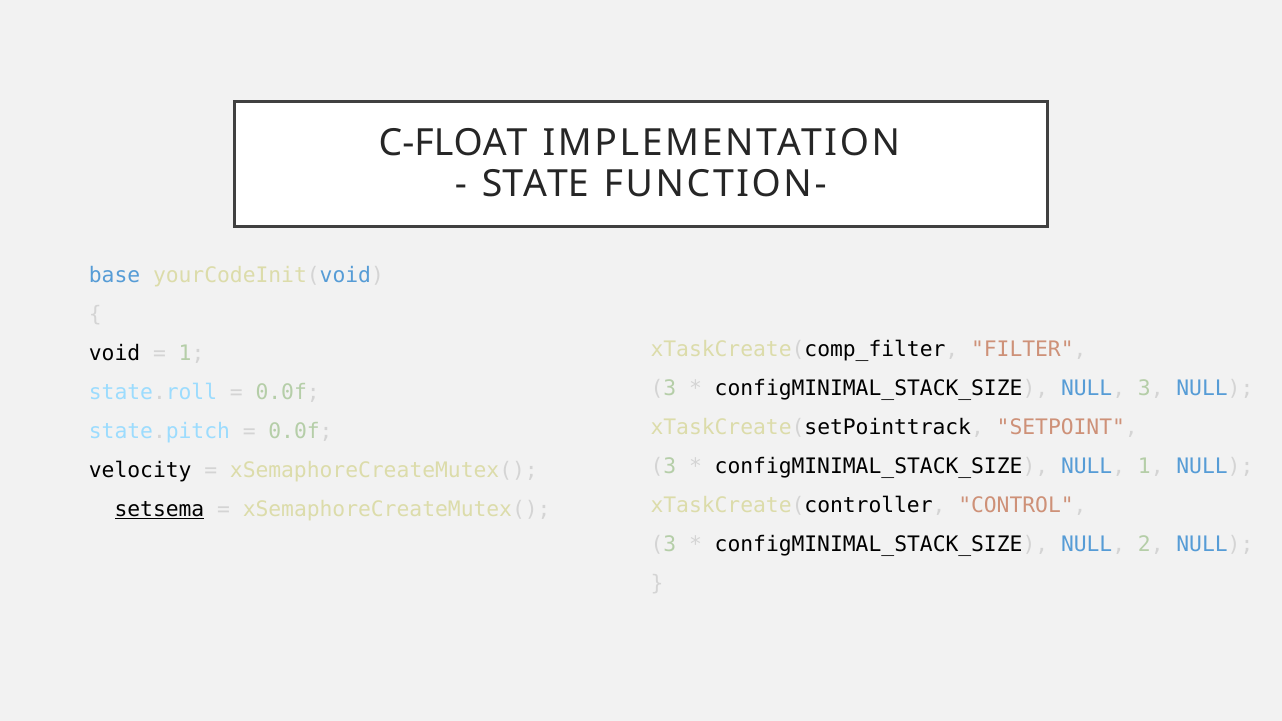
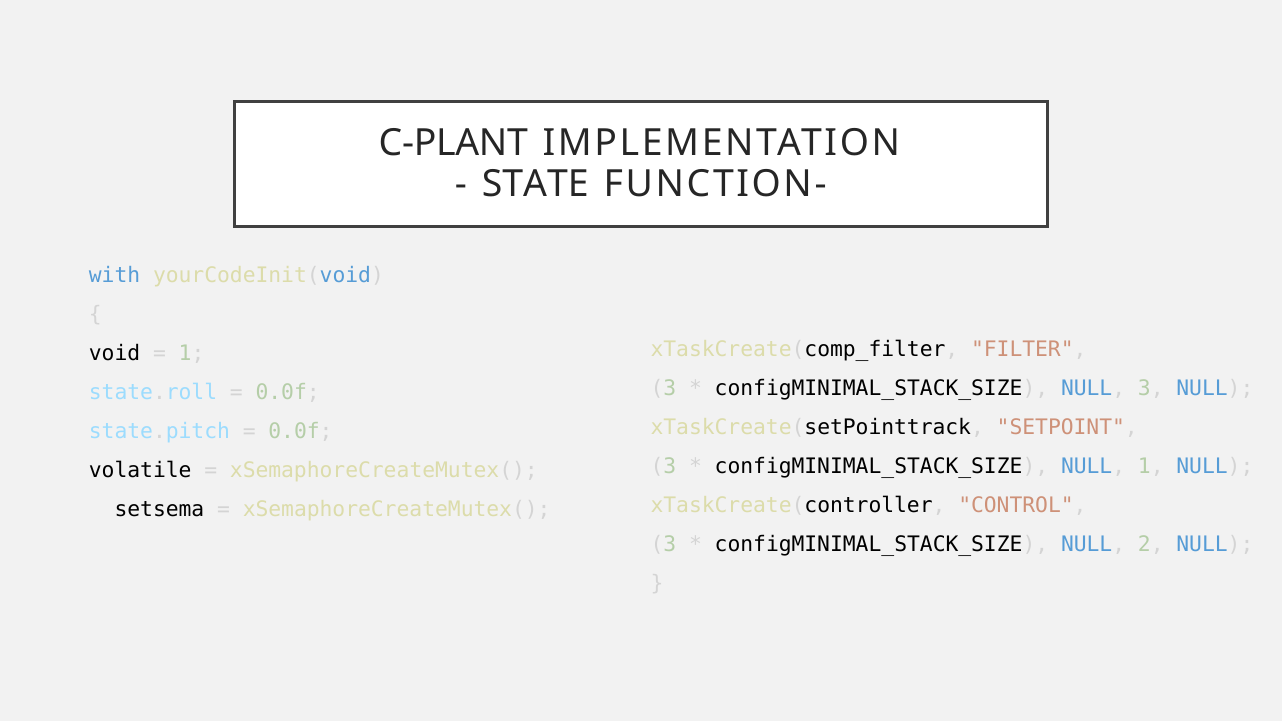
C-FLOAT: C-FLOAT -> C-PLANT (453, 144)
base: base -> with (115, 276)
velocity: velocity -> volatile (140, 471)
setsema underline: present -> none (159, 509)
